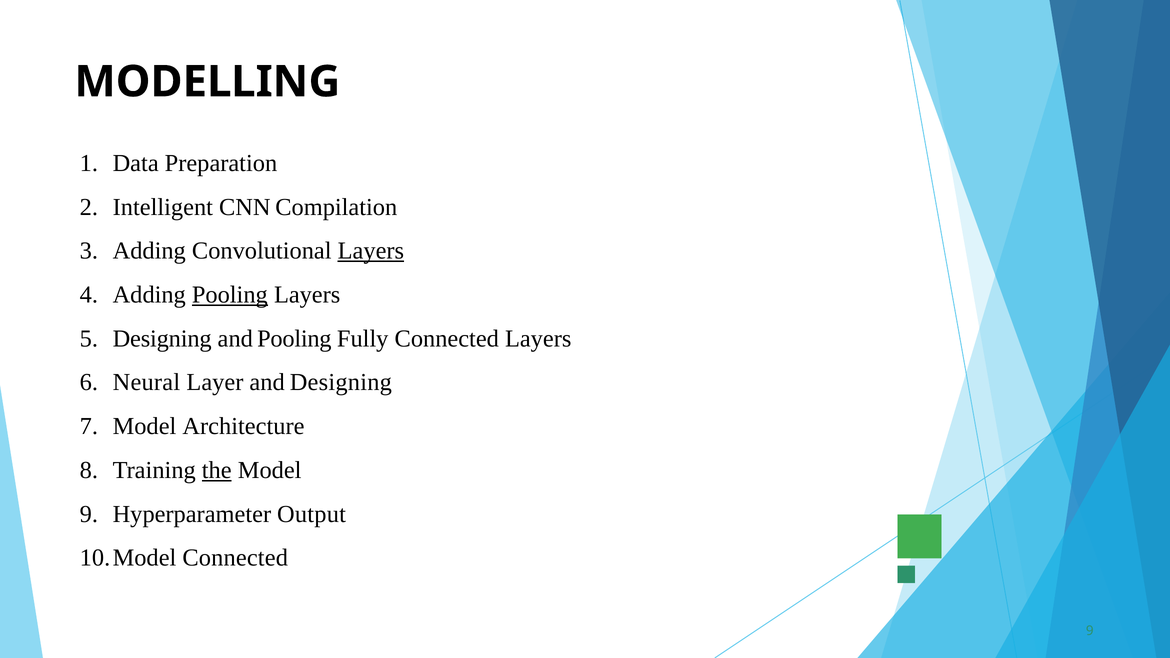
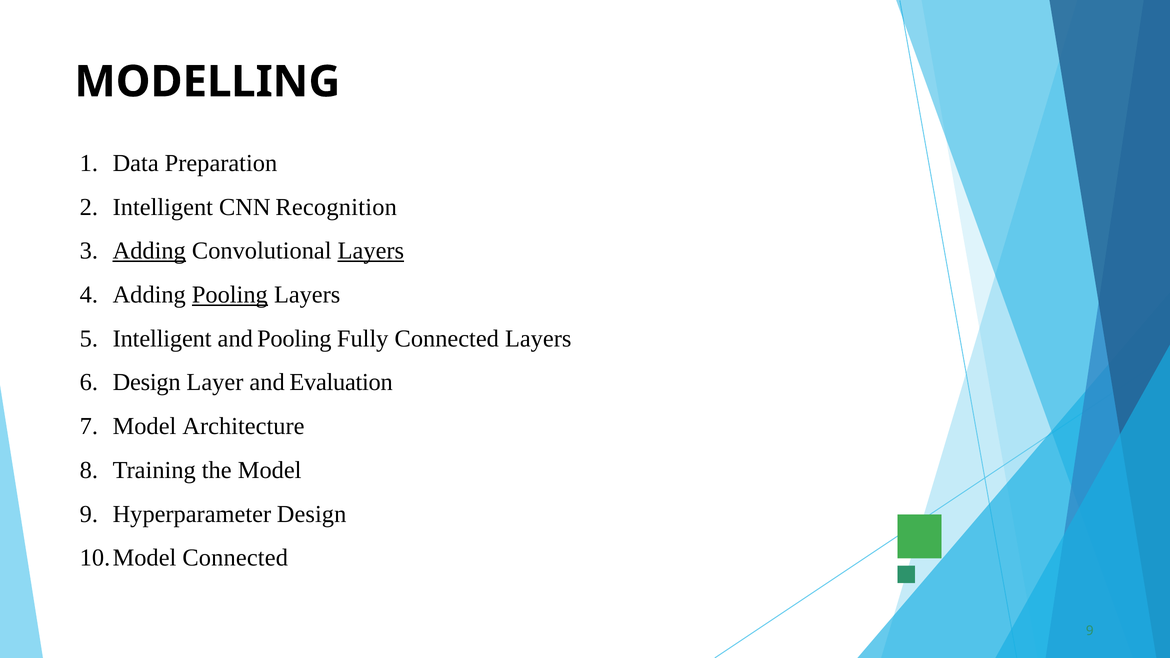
Compilation: Compilation -> Recognition (336, 207)
Adding underline: none -> present (149, 251)
Designing: Designing -> Intelligent (162, 339)
Neural: Neural -> Design (147, 383)
and Designing: Designing -> Evaluation (341, 383)
the underline: present -> none (217, 470)
Hyperparameter Output: Output -> Design (312, 514)
